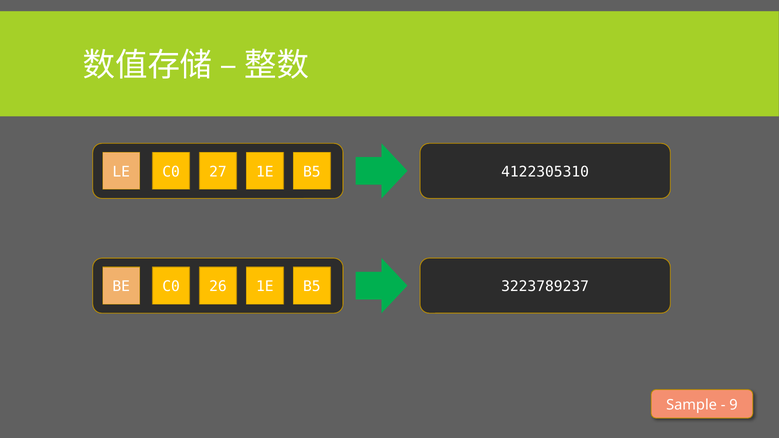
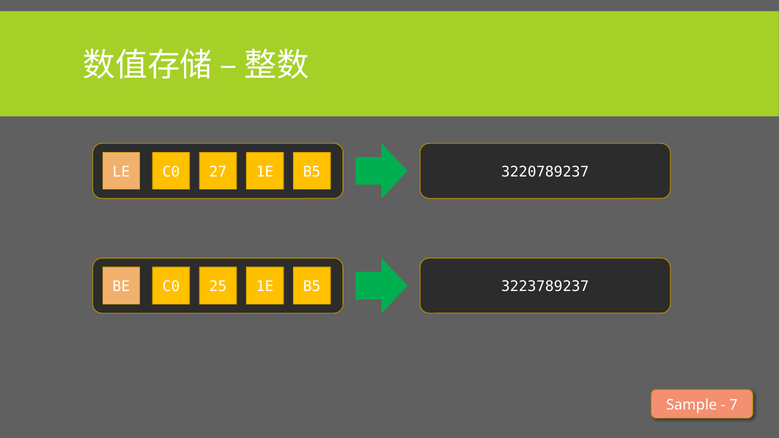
4122305310: 4122305310 -> 3220789237 (545, 172)
26: 26 -> 25 (218, 287)
9: 9 -> 7 (733, 405)
